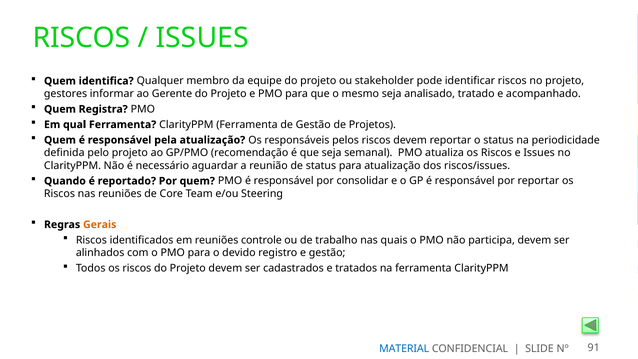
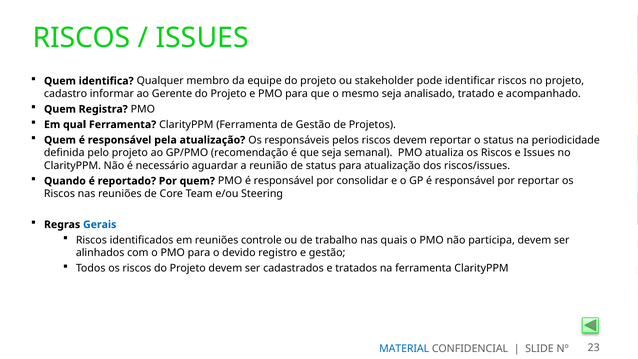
gestores: gestores -> cadastro (66, 94)
Gerais colour: orange -> blue (100, 225)
91: 91 -> 23 (594, 348)
